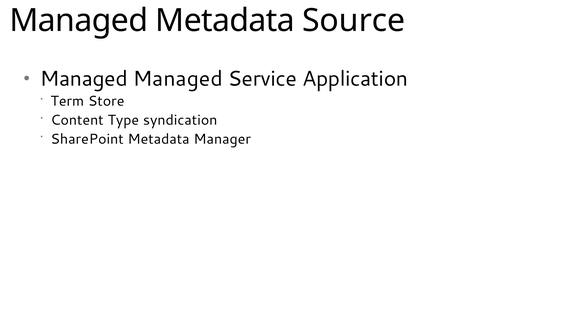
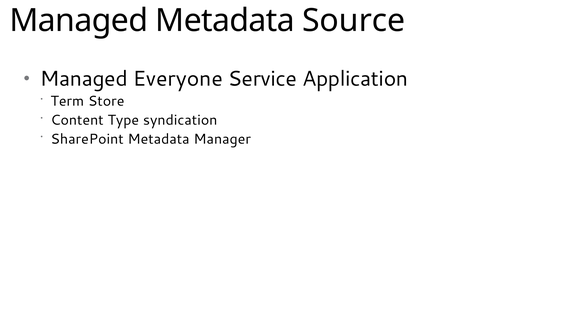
Managed Managed: Managed -> Everyone (178, 79)
